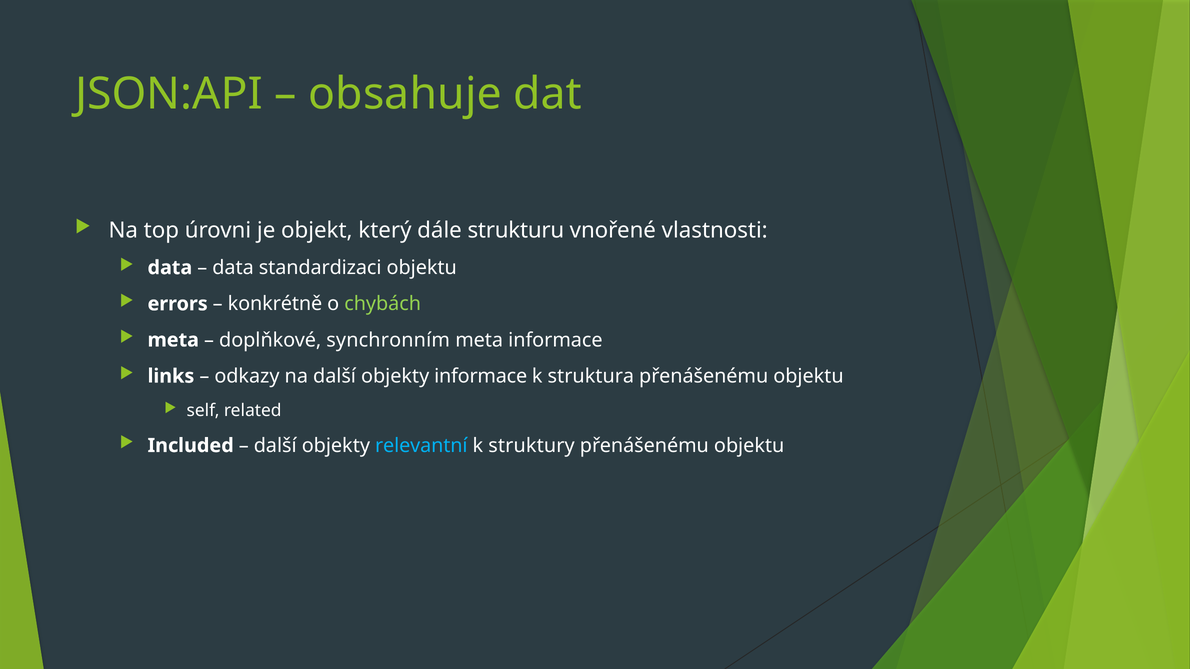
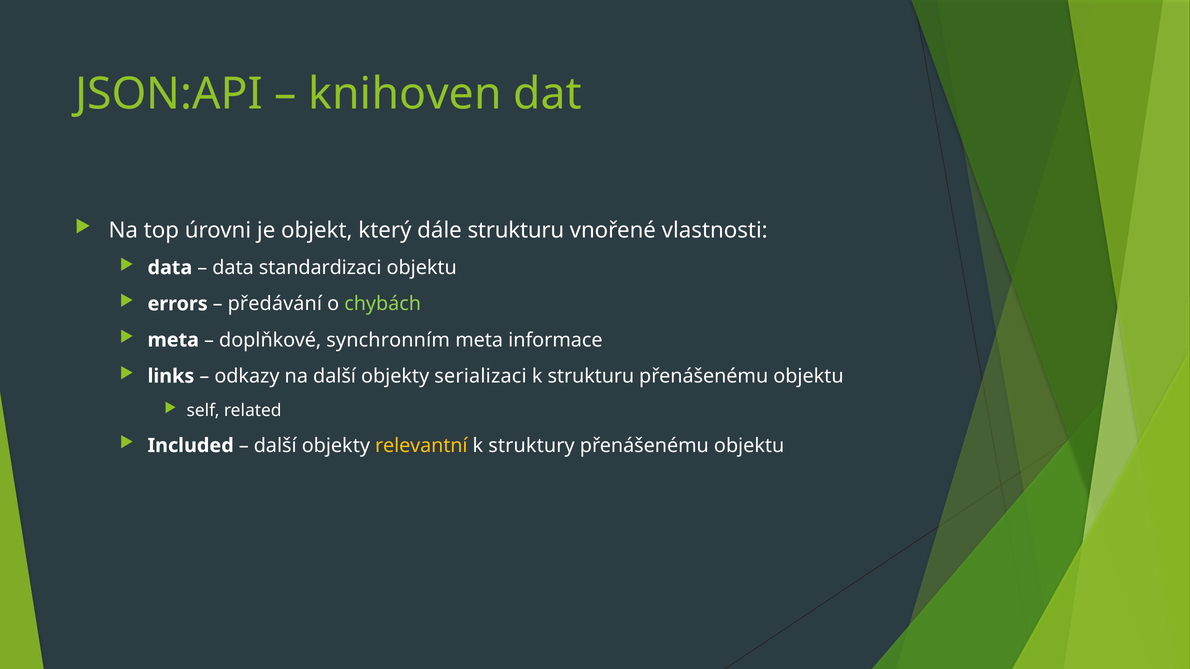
obsahuje: obsahuje -> knihoven (405, 94)
konkrétně: konkrétně -> předávání (275, 304)
objekty informace: informace -> serializaci (480, 376)
k struktura: struktura -> strukturu (591, 376)
relevantní colour: light blue -> yellow (421, 446)
